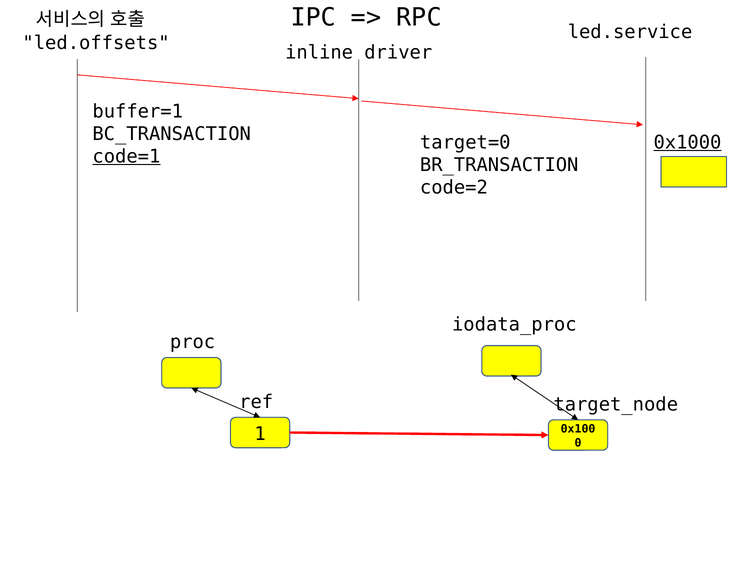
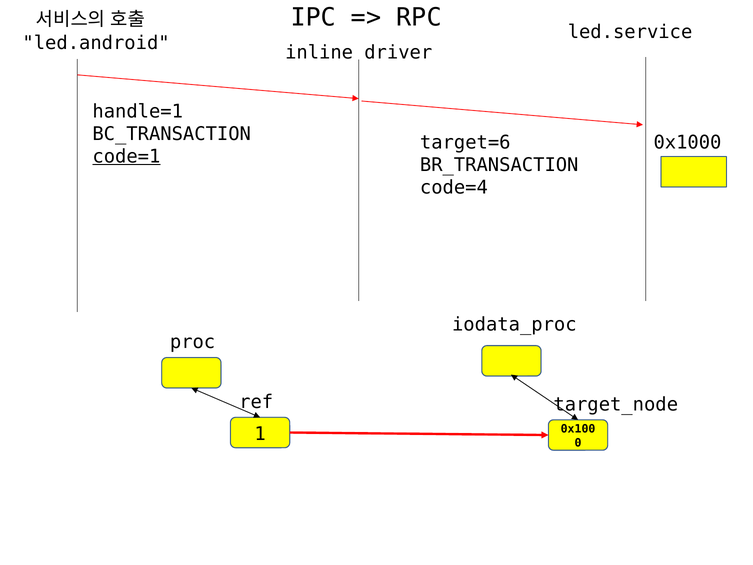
led.offsets: led.offsets -> led.android (96, 43)
buffer=1: buffer=1 -> handle=1 (138, 111)
target=0: target=0 -> target=6 (465, 142)
0x1000 underline: present -> none (687, 142)
code=2: code=2 -> code=4 (454, 188)
